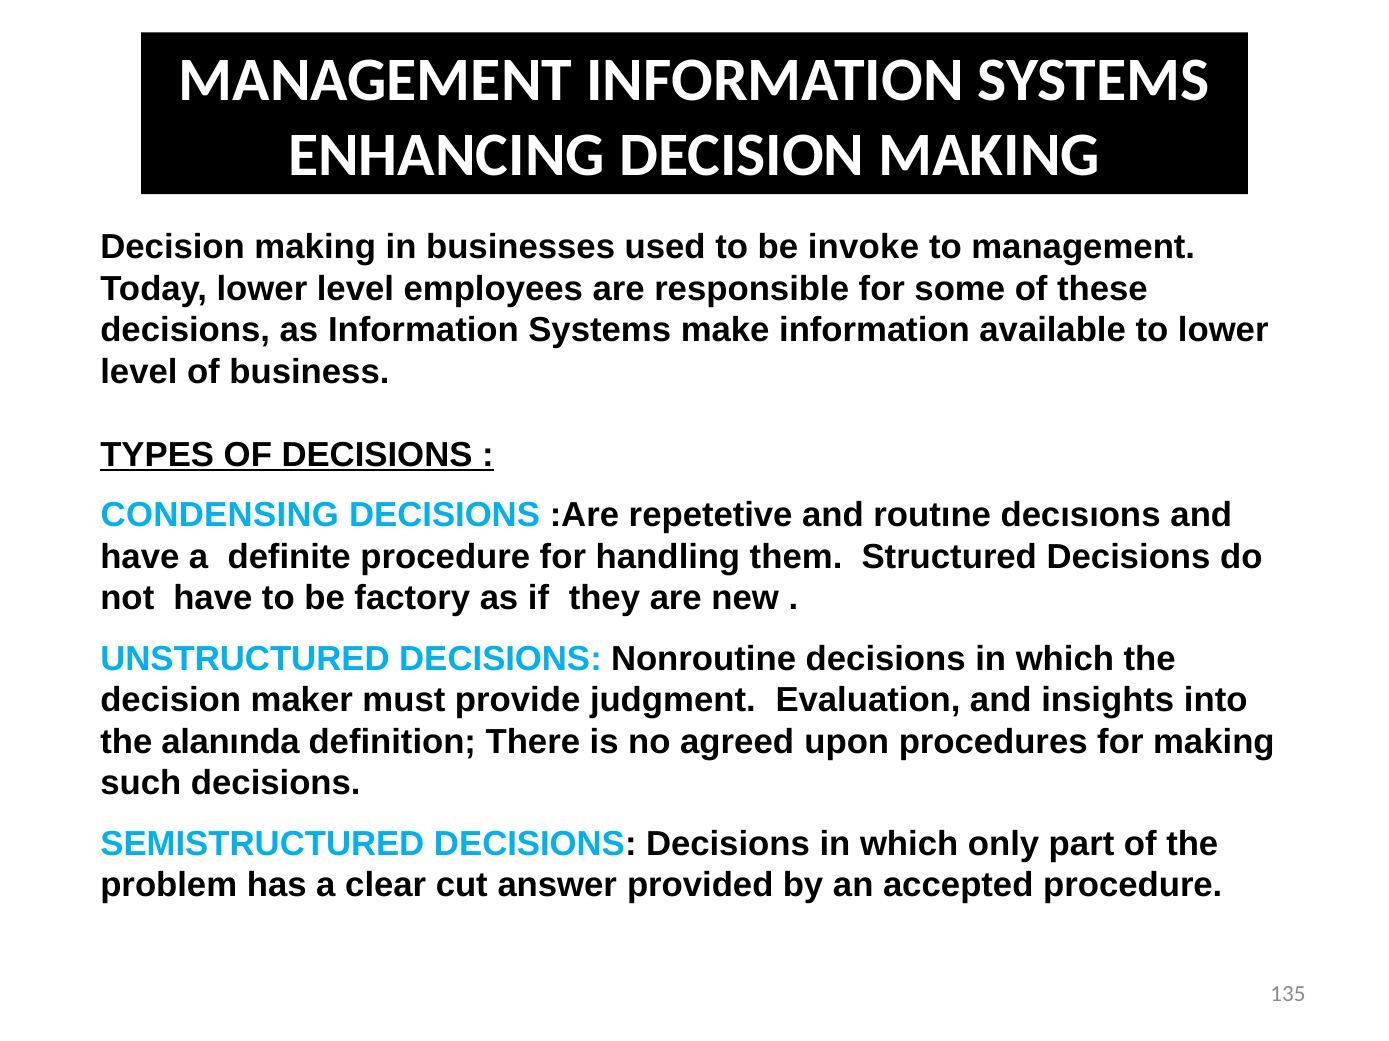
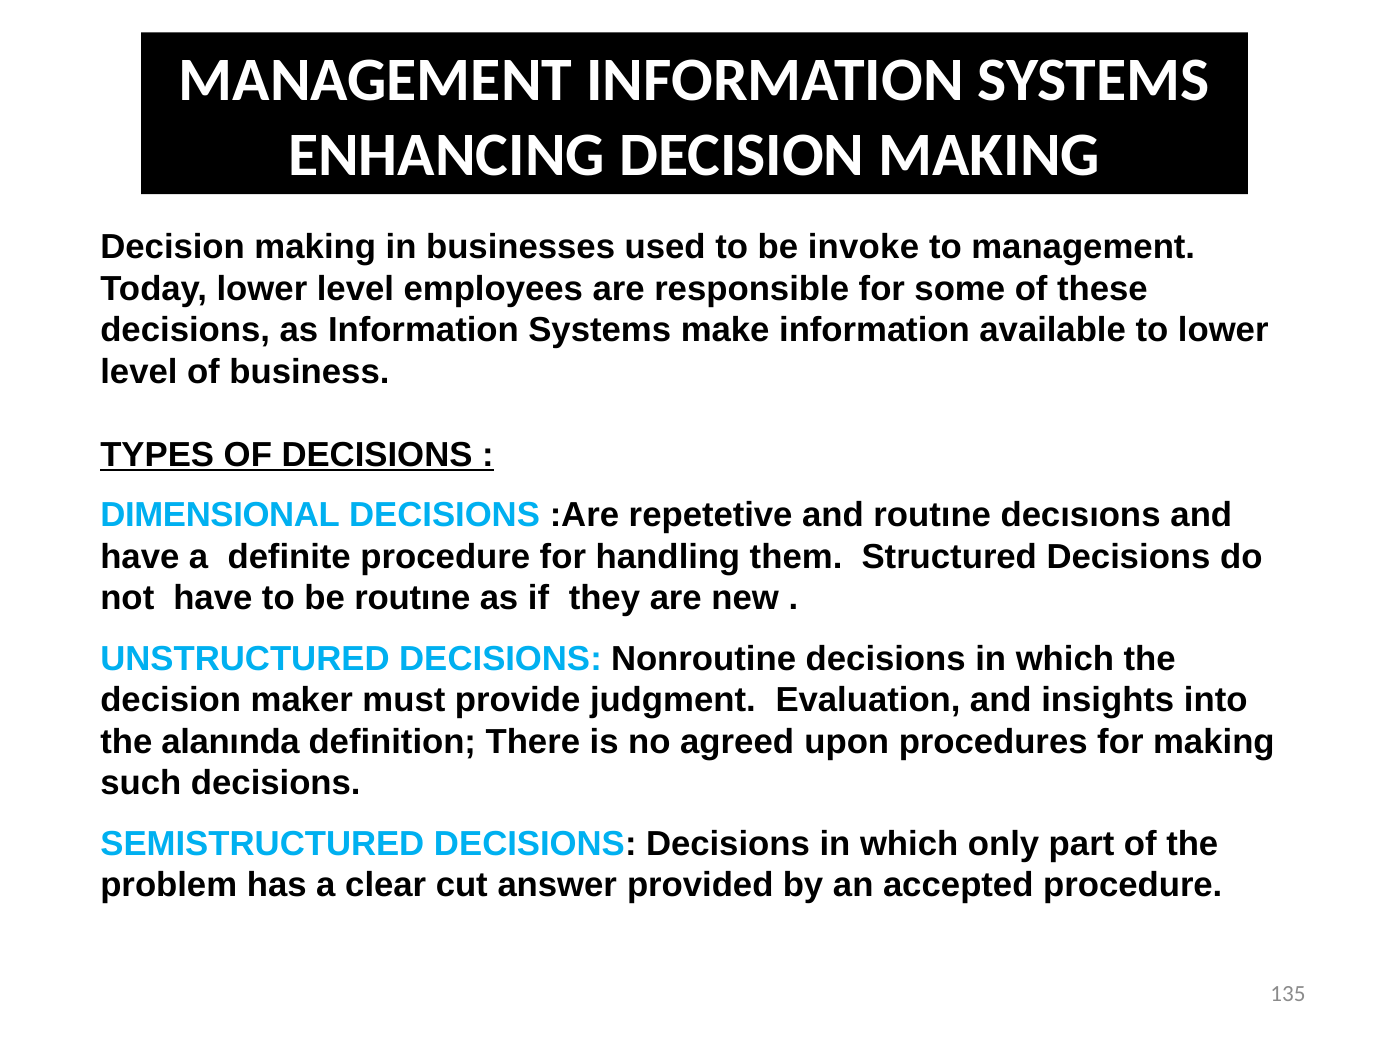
CONDENSING: CONDENSING -> DIMENSIONAL (220, 516)
be factory: factory -> routıne (412, 599)
